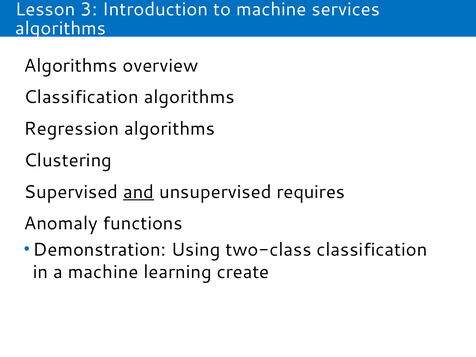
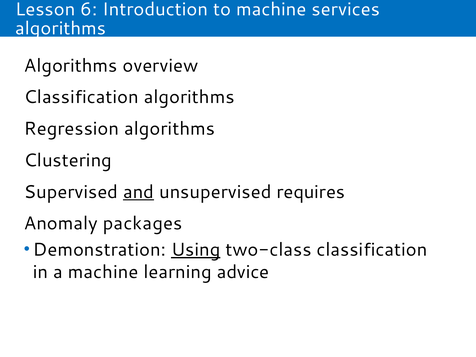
3: 3 -> 6 (89, 9)
functions: functions -> packages (143, 224)
Using underline: none -> present (196, 250)
create: create -> advice (243, 272)
